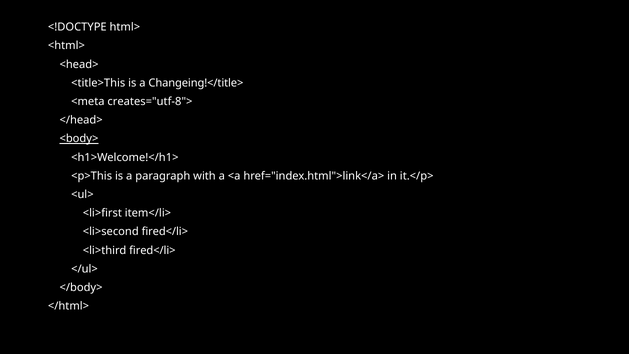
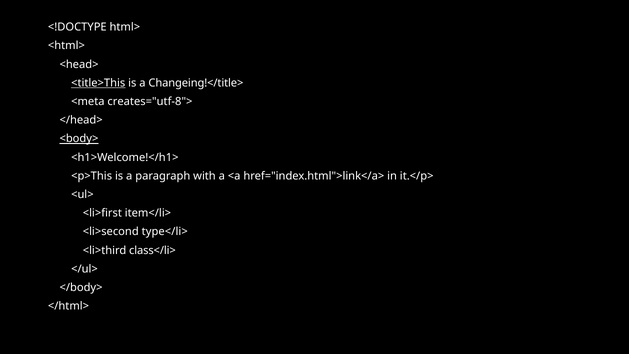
<title>This underline: none -> present (98, 83)
<li>second fired</li>: fired</li> -> type</li> (165, 232)
<li>third fired</li>: fired</li> -> class</li> (152, 250)
